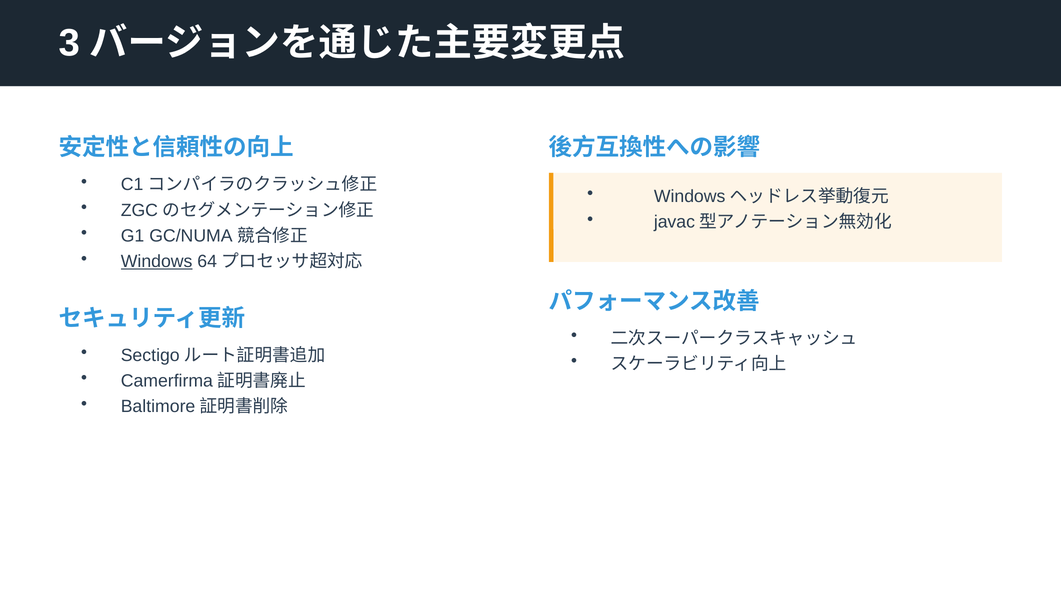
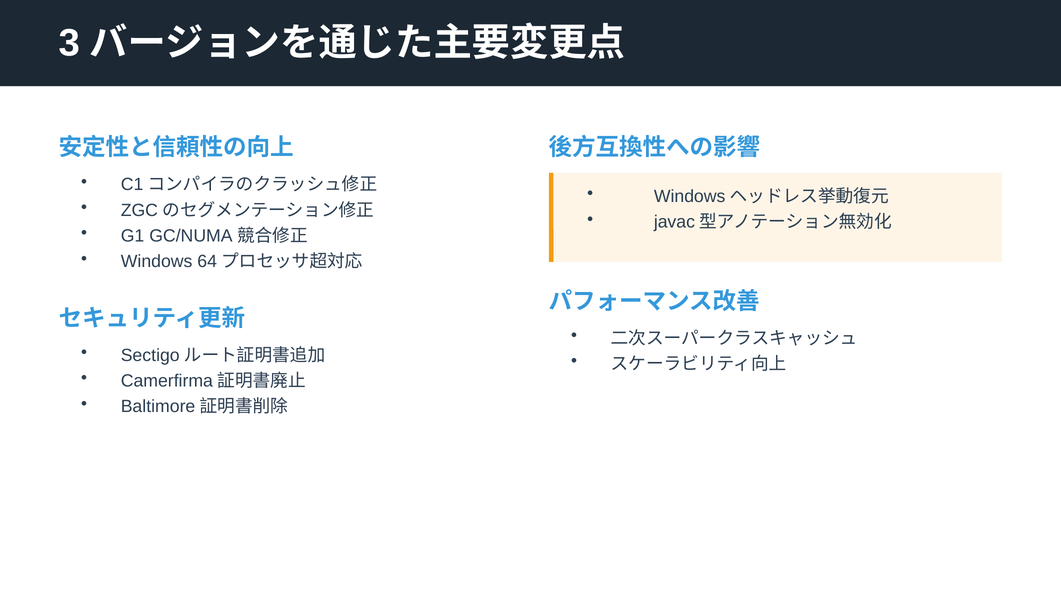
Windows underline: present -> none (157, 262)
